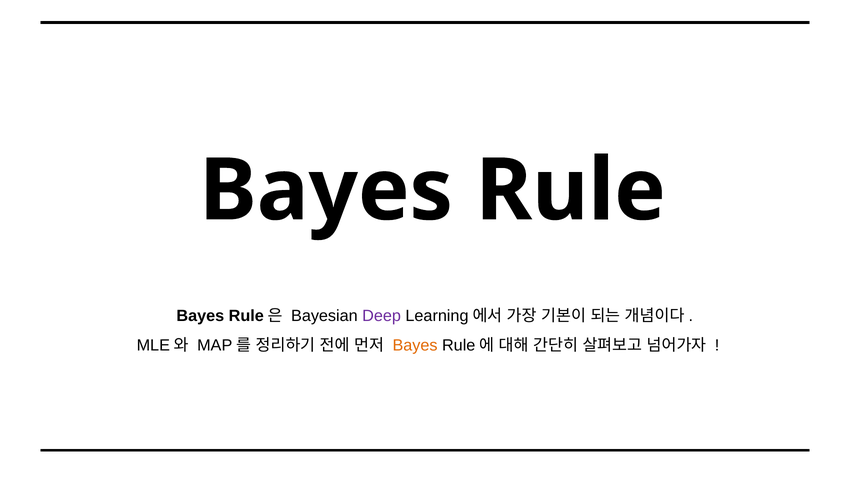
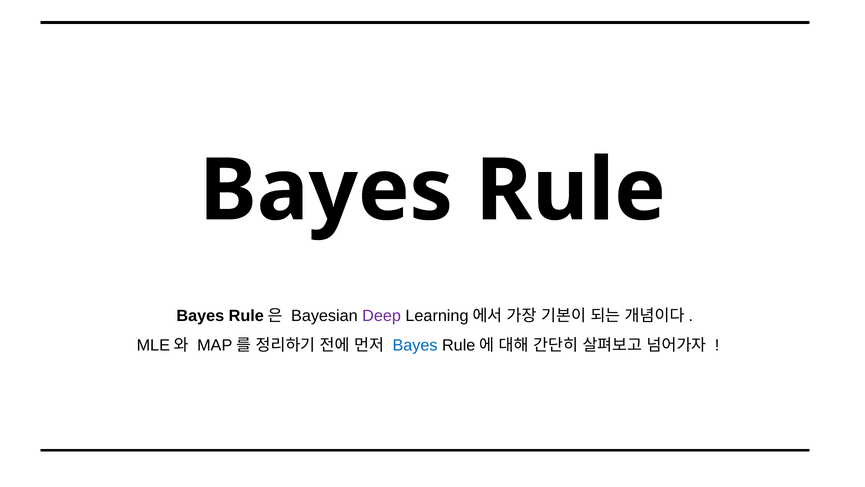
Bayes colour: orange -> blue (415, 345)
